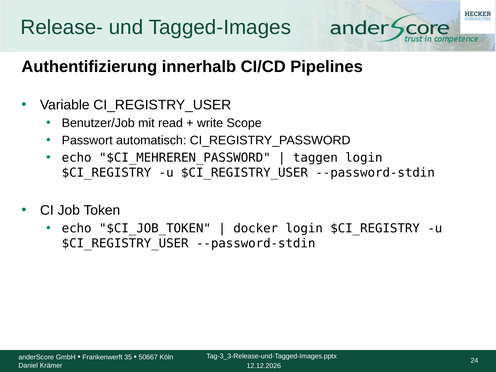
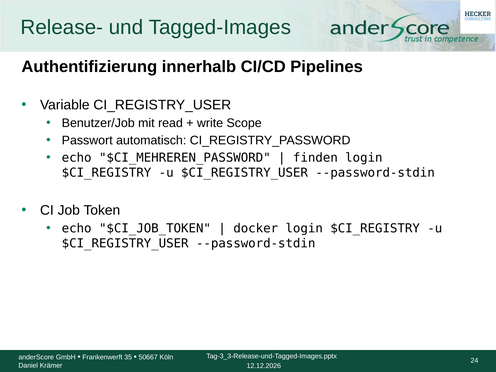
taggen: taggen -> finden (315, 158)
